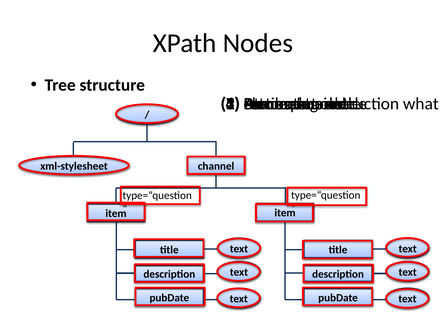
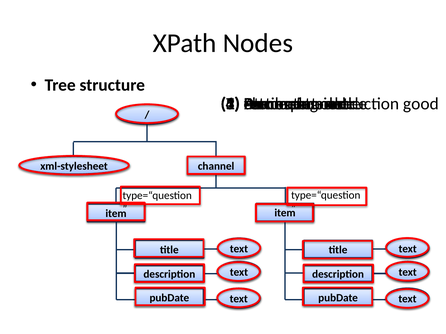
what: what -> good (421, 104)
